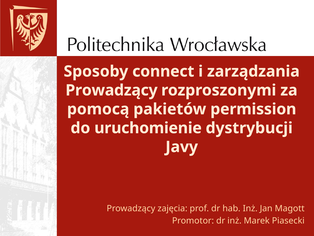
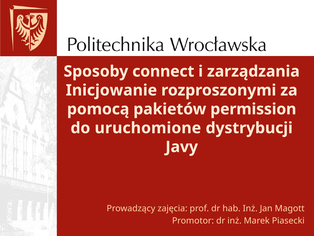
Prowadzący: Prowadzący -> Inicjowanie (111, 90)
uruchomienie: uruchomienie -> uruchomione (148, 128)
